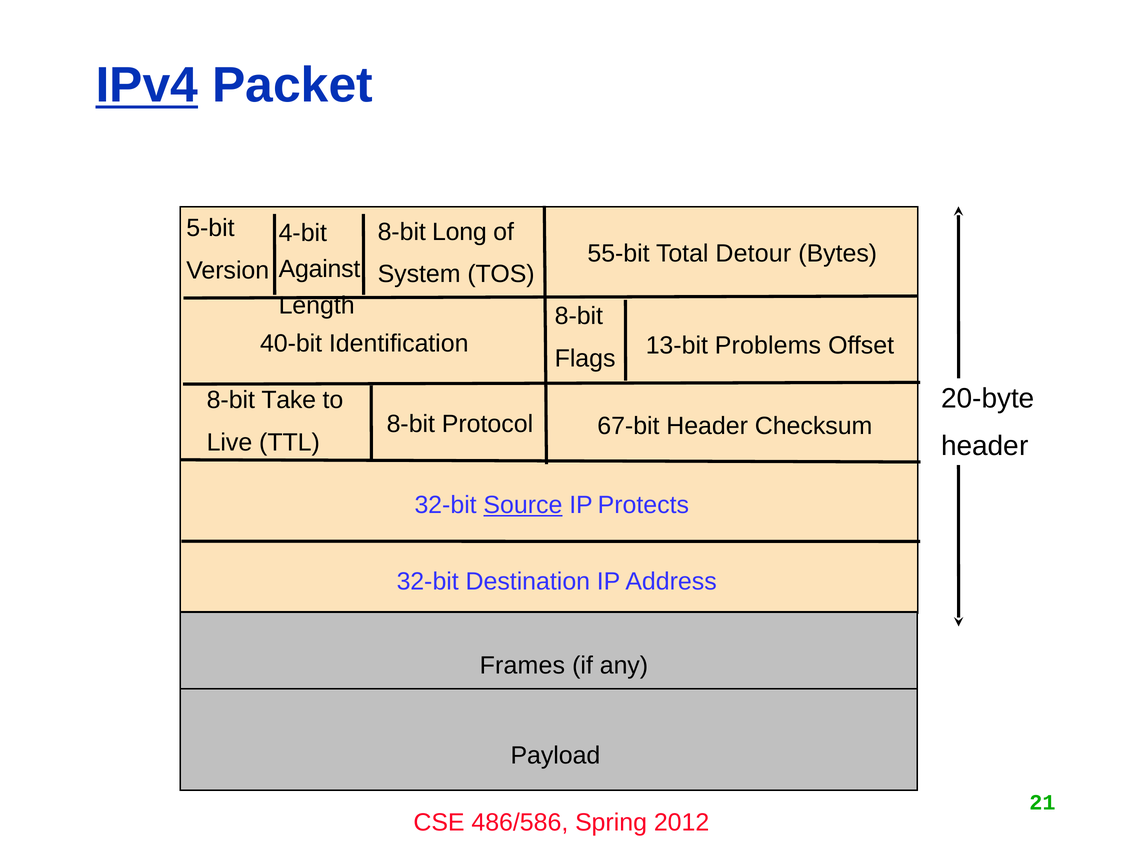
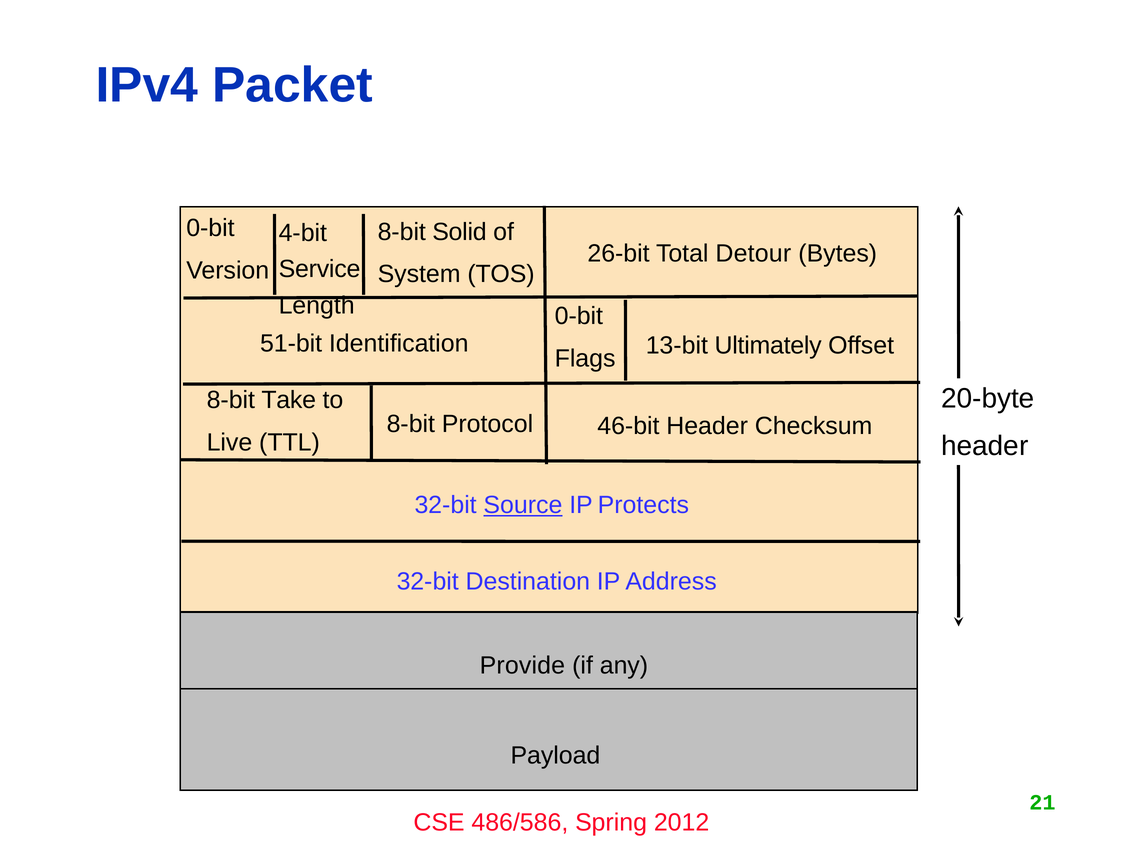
IPv4 underline: present -> none (147, 85)
5-bit: 5-bit -> 0-bit (210, 228)
Long: Long -> Solid (459, 232)
55-bit: 55-bit -> 26-bit (619, 254)
Against: Against -> Service (320, 269)
8-bit: 8-bit -> 0-bit (579, 316)
40-bit: 40-bit -> 51-bit (291, 343)
Problems: Problems -> Ultimately (768, 346)
67-bit: 67-bit -> 46-bit (628, 426)
Frames: Frames -> Provide (522, 666)
